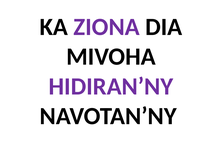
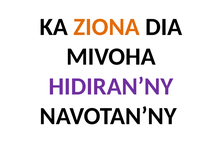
ZIONA colour: purple -> orange (107, 27)
